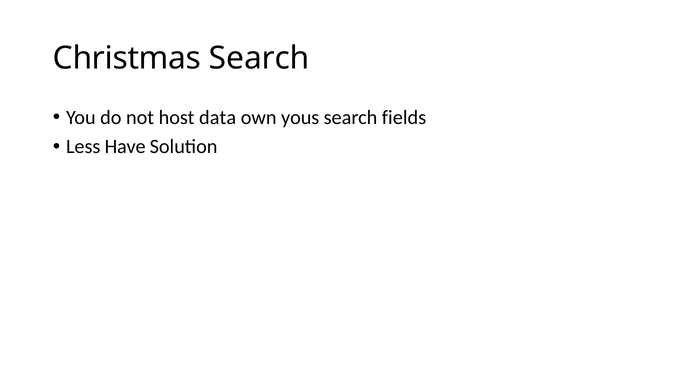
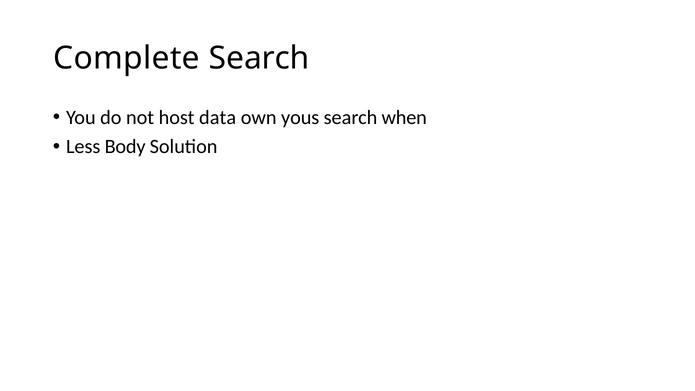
Christmas: Christmas -> Complete (127, 58)
fields: fields -> when (404, 118)
Have: Have -> Body (125, 147)
